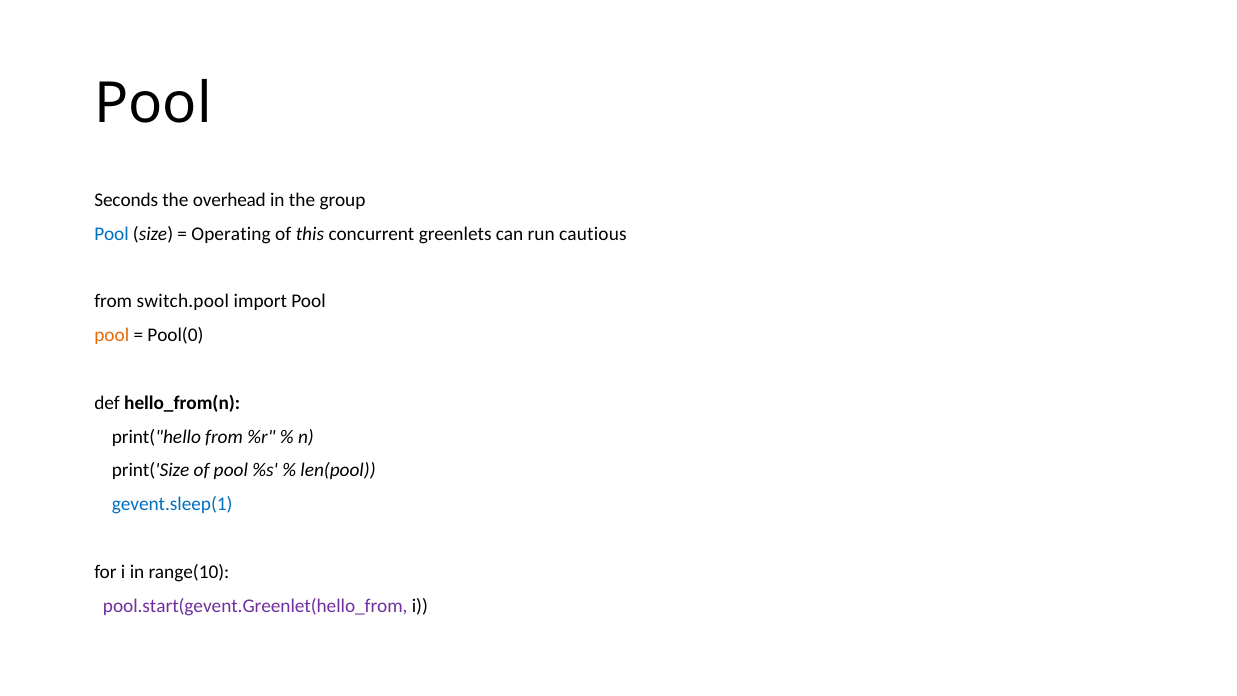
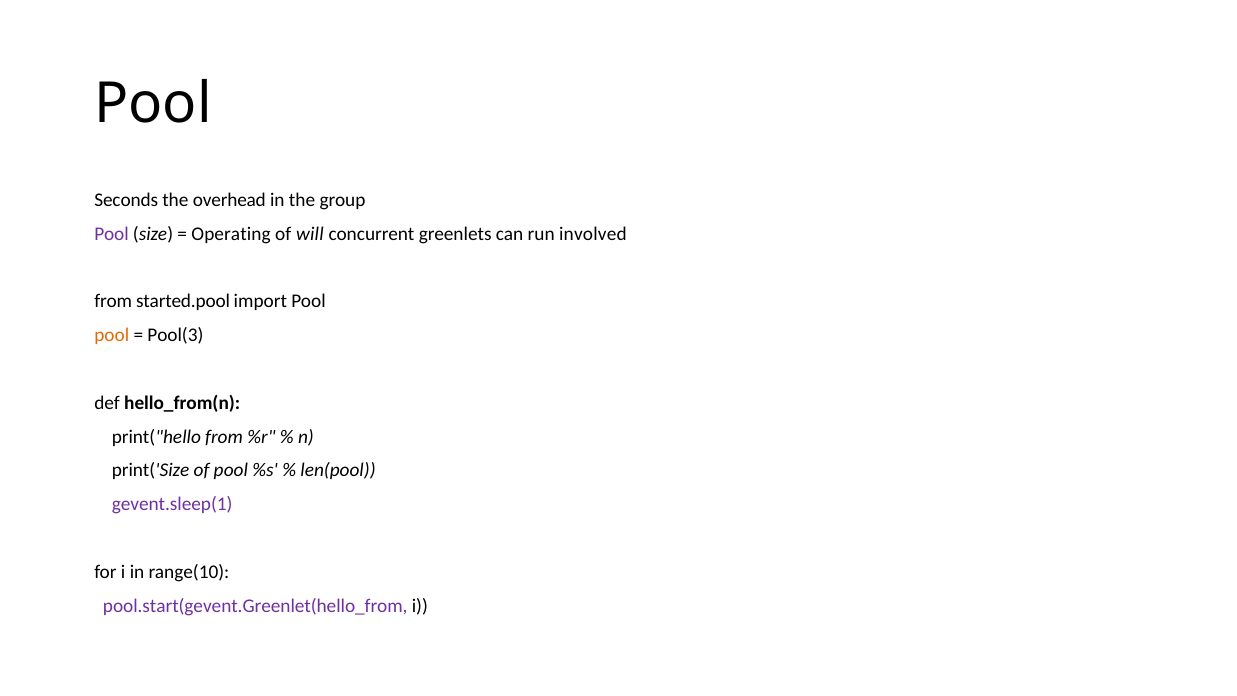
Pool colour: blue -> purple (112, 234)
this: this -> will (310, 234)
cautious: cautious -> involved (593, 234)
switch.pool: switch.pool -> started.pool (183, 301)
Pool(0: Pool(0 -> Pool(3 (175, 335)
gevent.sleep(1 colour: blue -> purple (172, 504)
